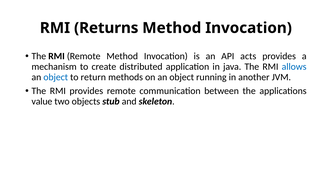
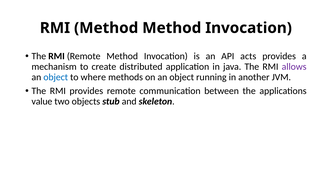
RMI Returns: Returns -> Method (106, 28)
allows colour: blue -> purple (294, 67)
return: return -> where (93, 77)
